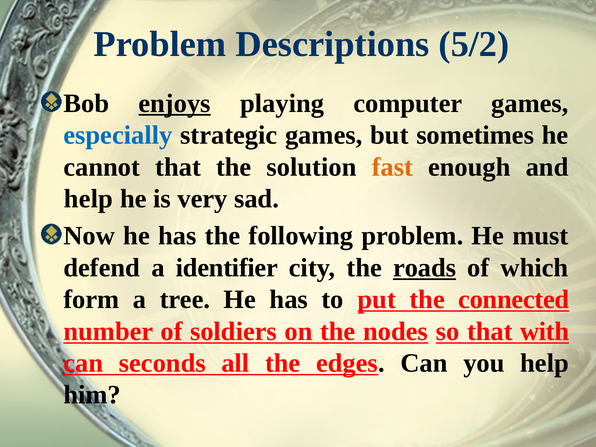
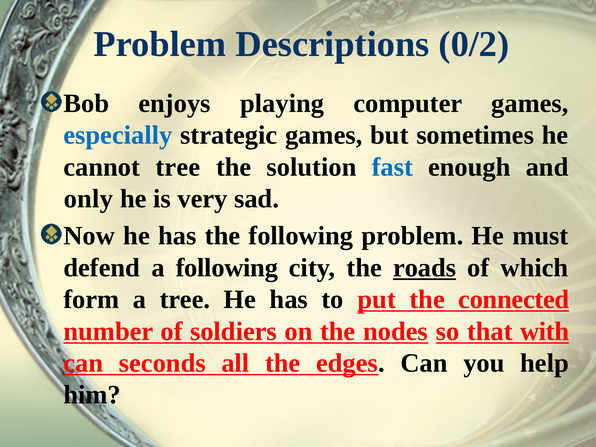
5/2: 5/2 -> 0/2 (474, 44)
enjoys underline: present -> none (175, 103)
cannot that: that -> tree (178, 167)
fast colour: orange -> blue (392, 167)
help: help -> only (88, 199)
a identifier: identifier -> following (227, 268)
